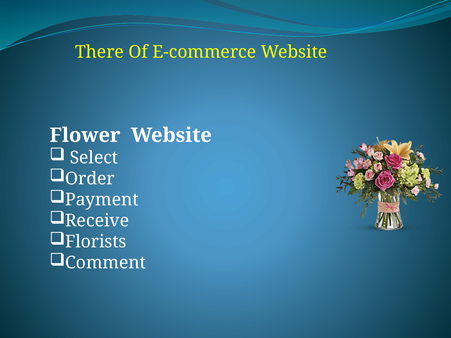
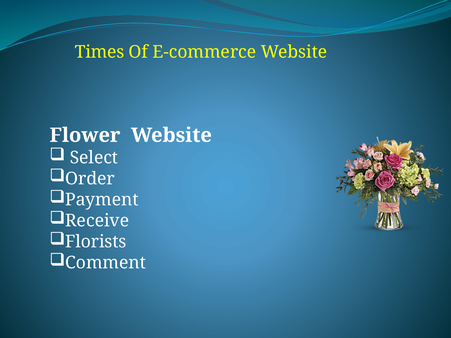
There: There -> Times (100, 52)
